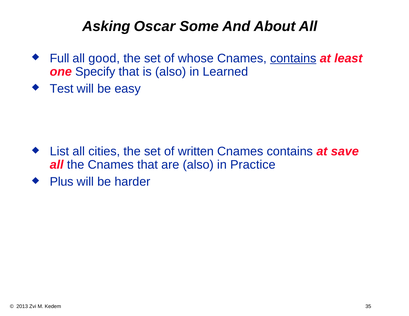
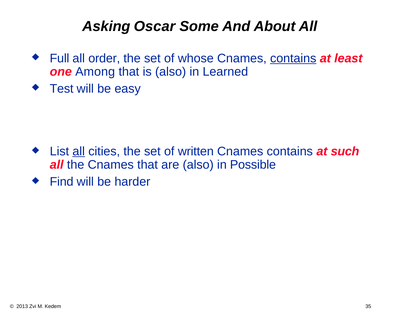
good: good -> order (104, 58)
Specify: Specify -> Among (95, 72)
all underline: none -> present (79, 151)
save: save -> such (345, 151)
Practice: Practice -> Possible (253, 165)
Plus: Plus -> Find (62, 182)
